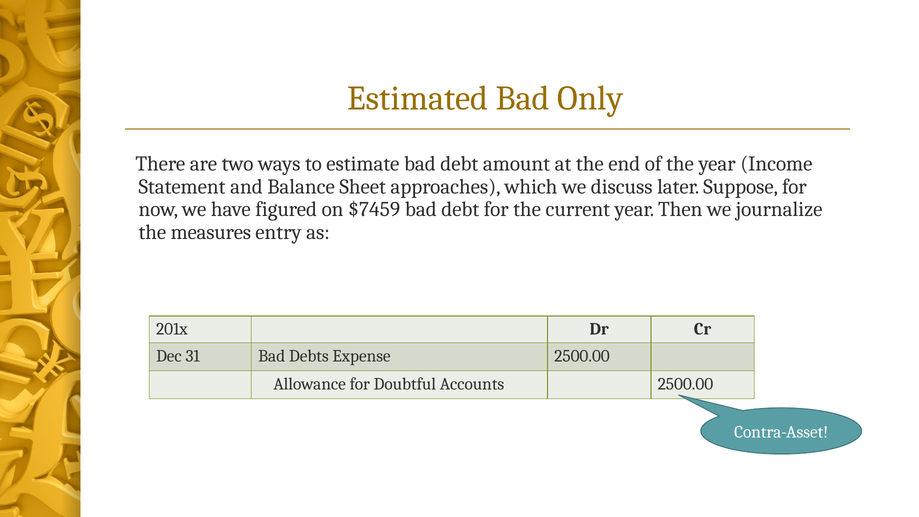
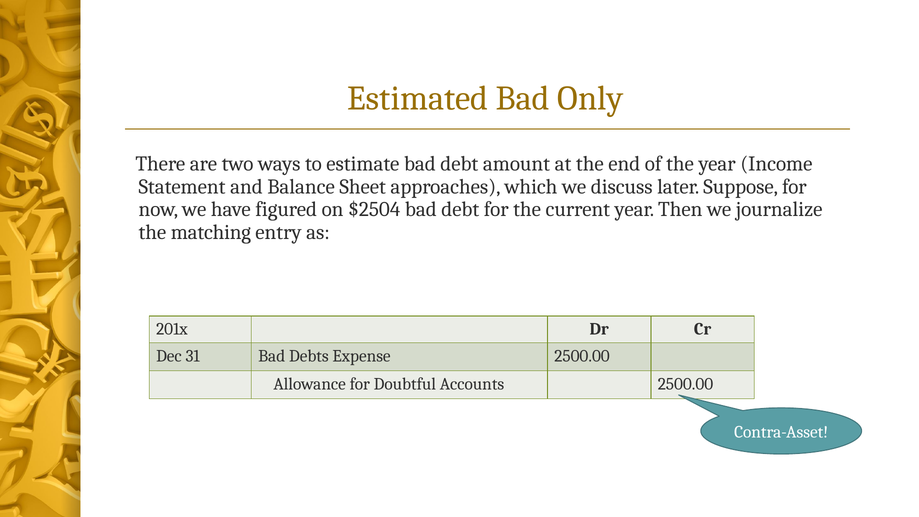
$7459: $7459 -> $2504 (374, 210)
measures: measures -> matching (211, 232)
